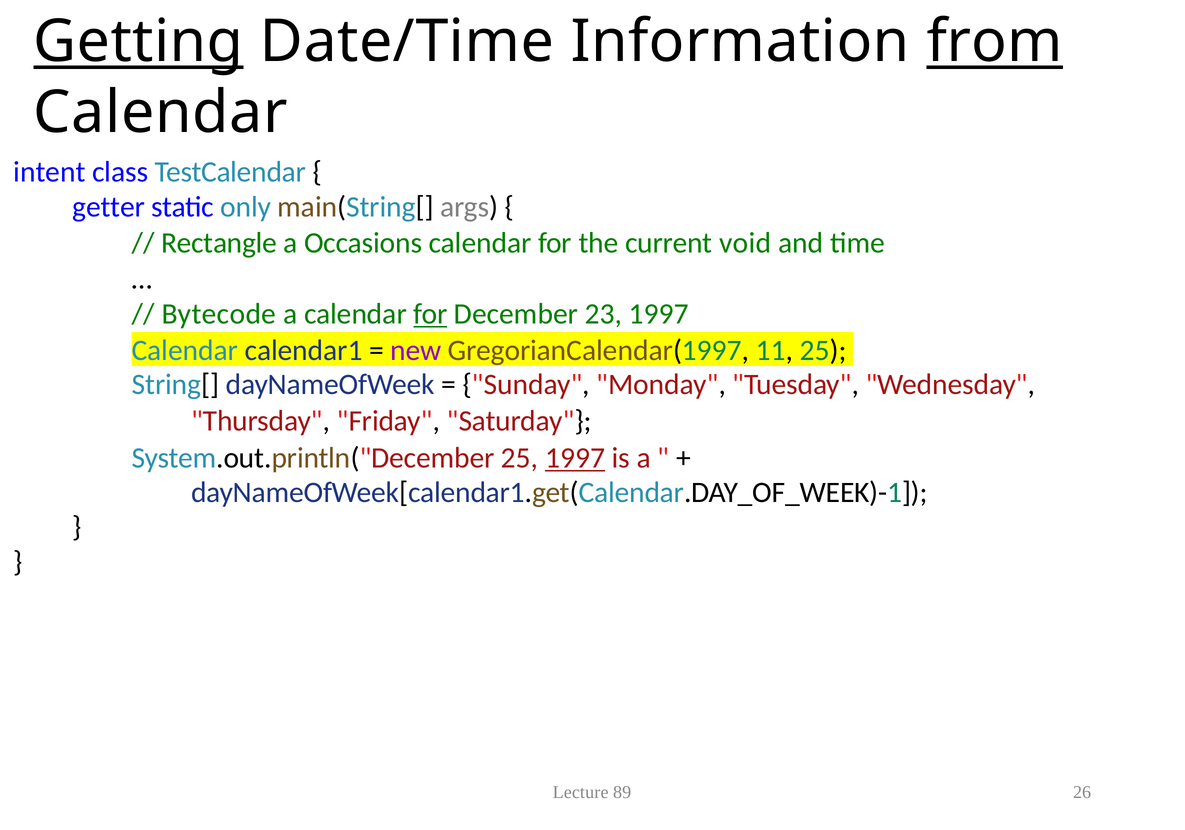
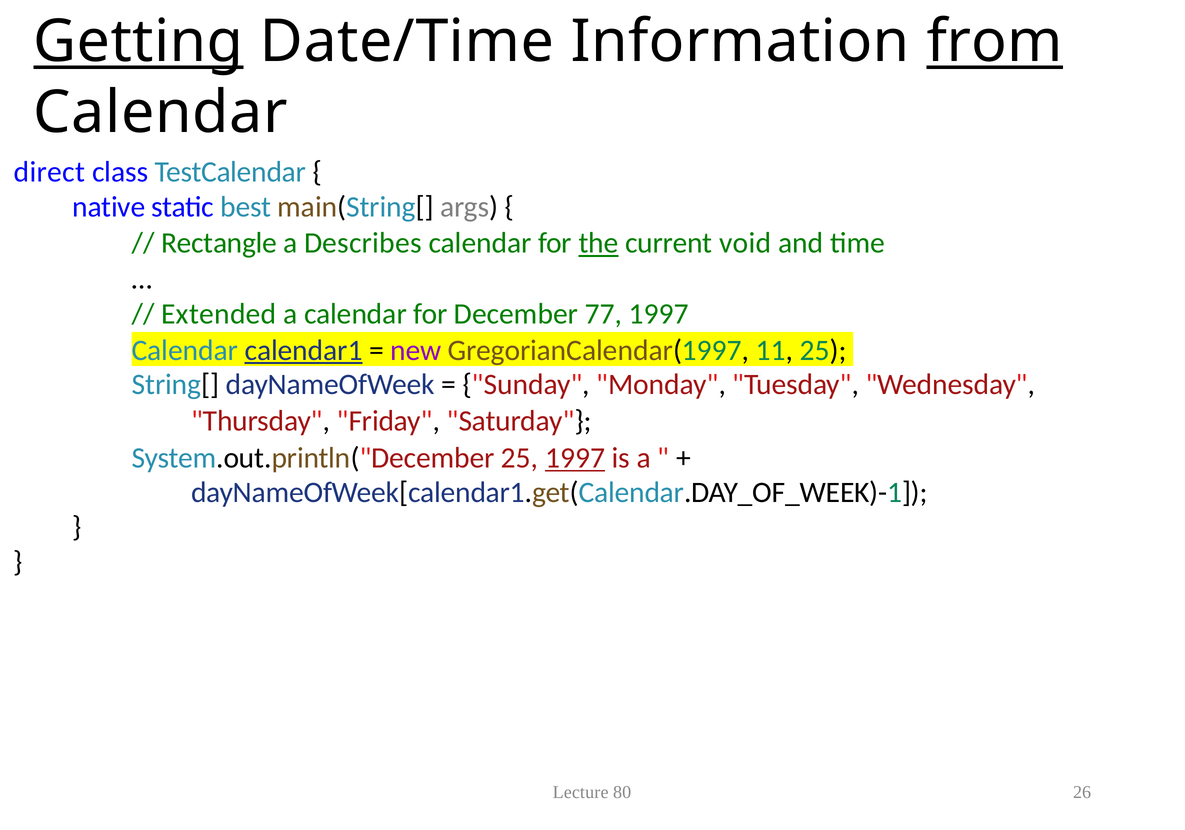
intent: intent -> direct (49, 172)
getter: getter -> native (109, 207)
only: only -> best (246, 207)
Occasions: Occasions -> Describes (363, 243)
the underline: none -> present (599, 243)
Bytecode: Bytecode -> Extended (219, 314)
for underline: present -> none (430, 314)
23: 23 -> 77 (603, 314)
calendar1 underline: none -> present (304, 350)
89: 89 -> 80 (622, 792)
